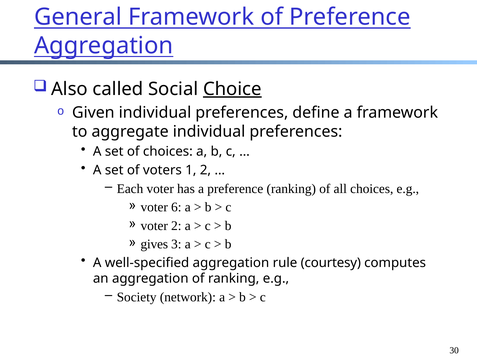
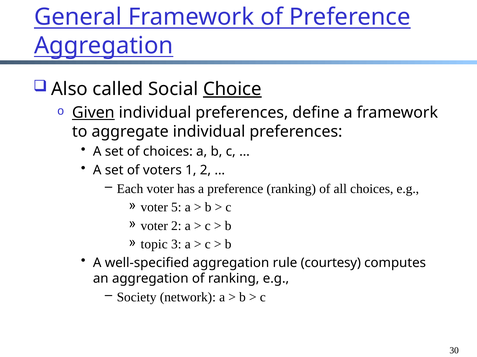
Given underline: none -> present (93, 113)
6: 6 -> 5 (176, 208)
gives: gives -> topic (154, 245)
